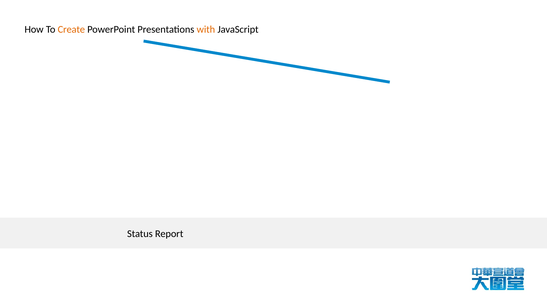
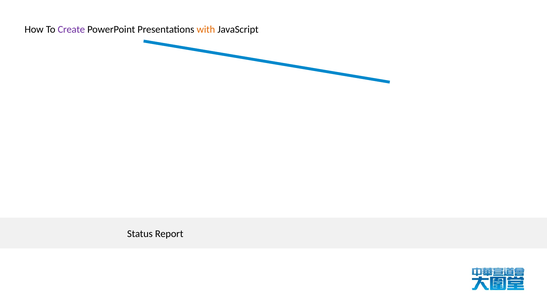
Create colour: orange -> purple (71, 29)
